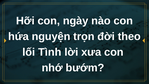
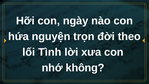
bướm: bướm -> không (85, 68)
